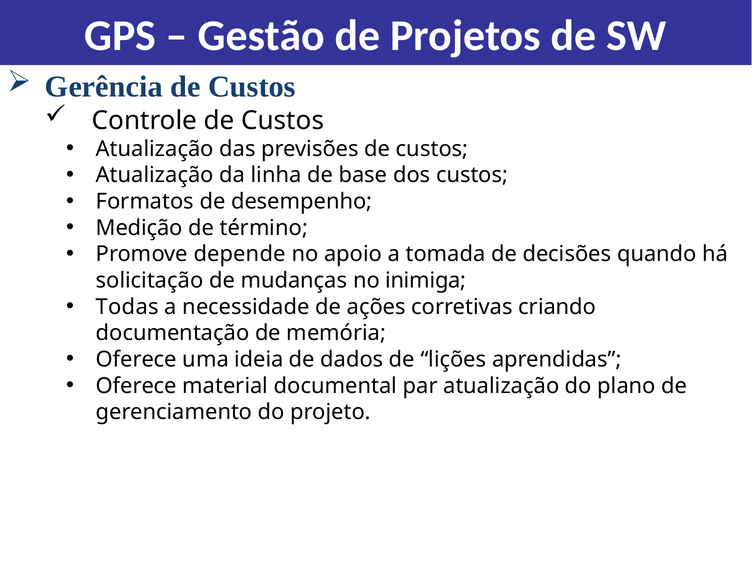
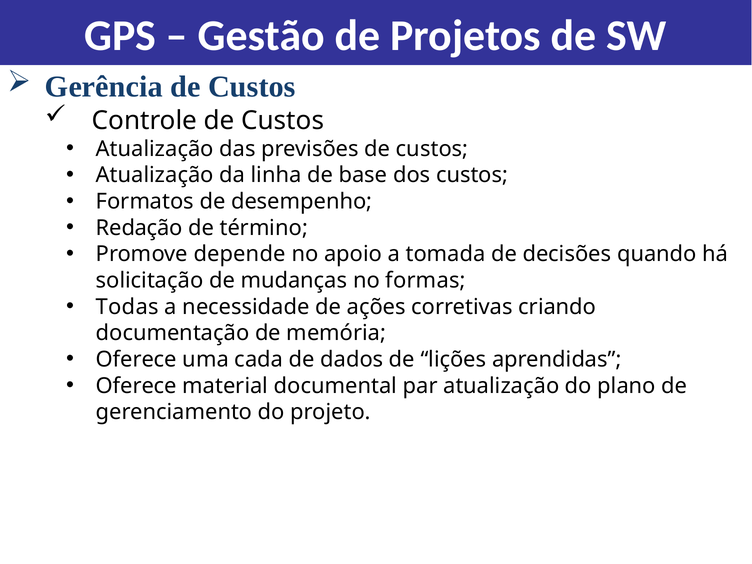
Medição: Medição -> Redação (139, 228)
inimiga: inimiga -> formas (426, 281)
ideia: ideia -> cada (259, 359)
